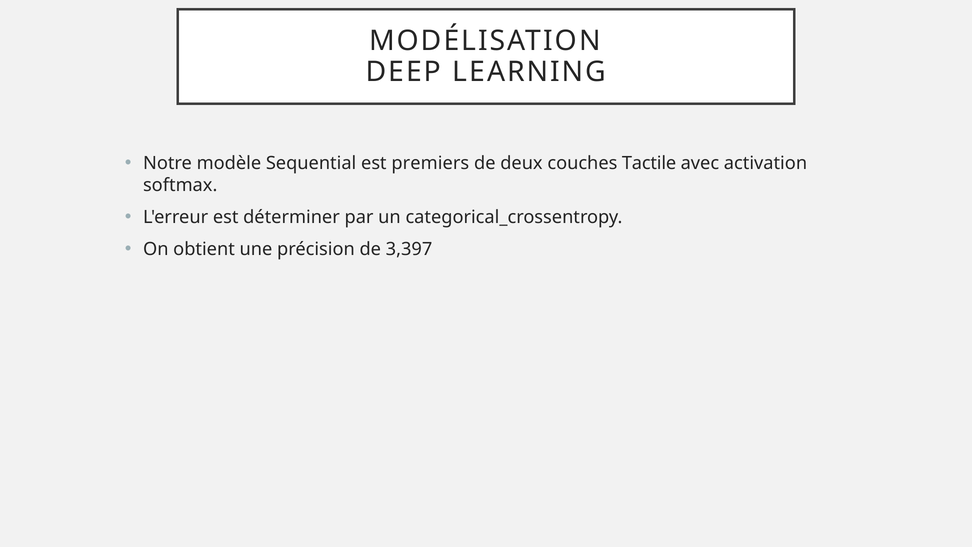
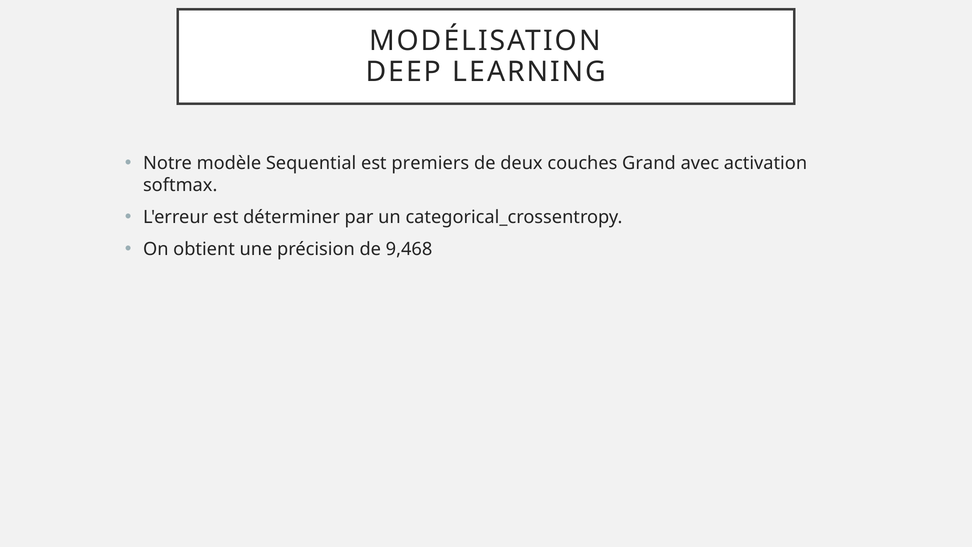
Tactile: Tactile -> Grand (649, 163)
3,397: 3,397 -> 9,468 (409, 249)
